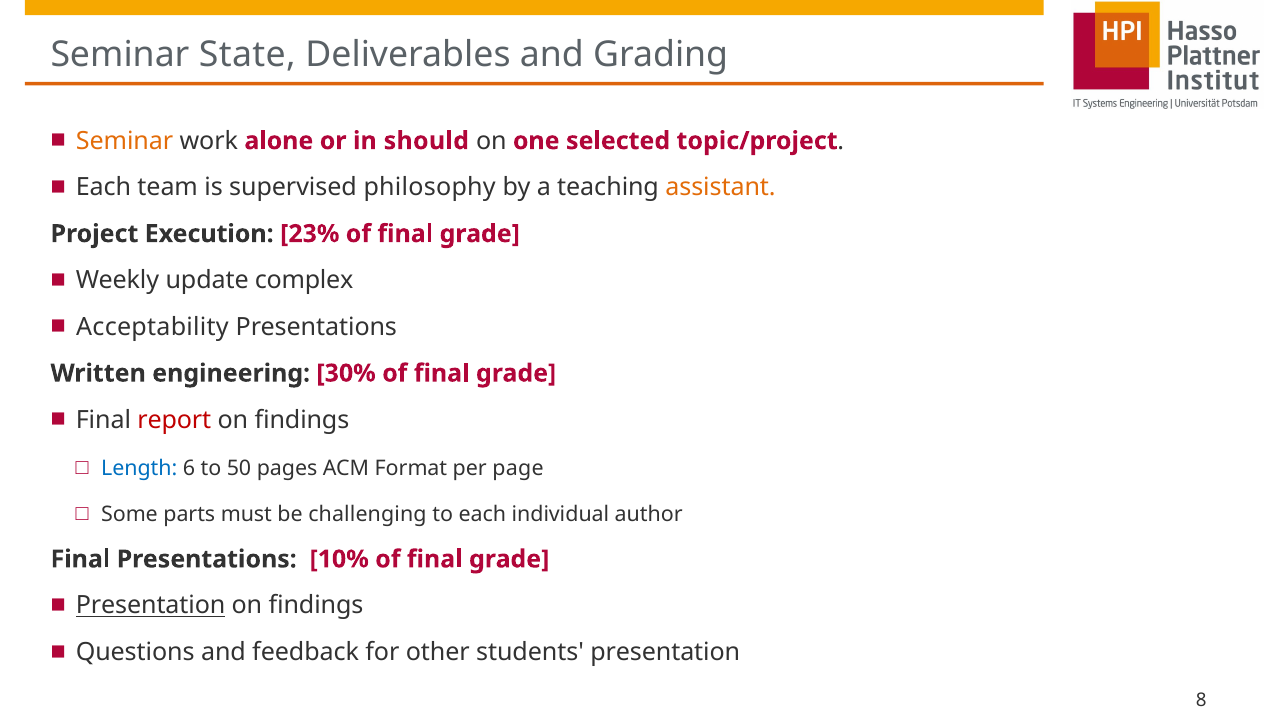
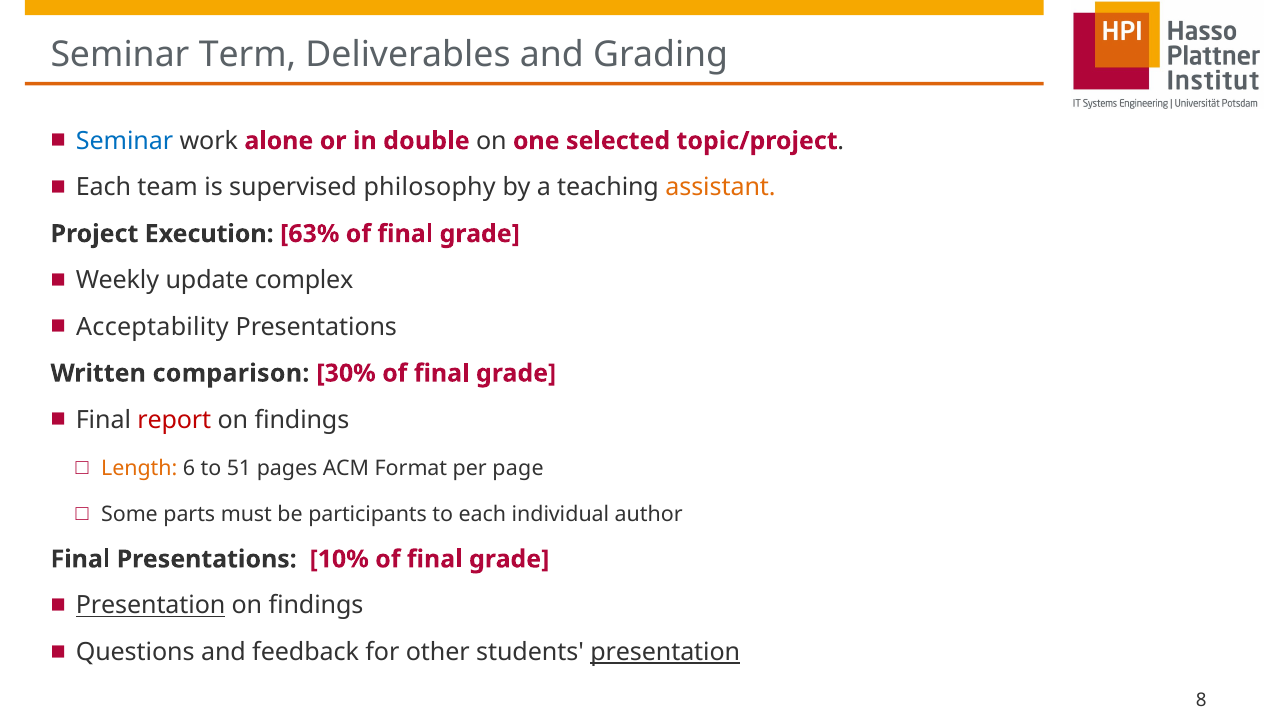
State: State -> Term (247, 54)
Seminar colour: orange -> blue (125, 141)
should: should -> double (426, 141)
23%: 23% -> 63% (310, 234)
engineering: engineering -> comparison (231, 373)
Length colour: blue -> orange (139, 468)
50: 50 -> 51 (239, 468)
challenging: challenging -> participants (368, 515)
presentation underline: none -> present (665, 652)
